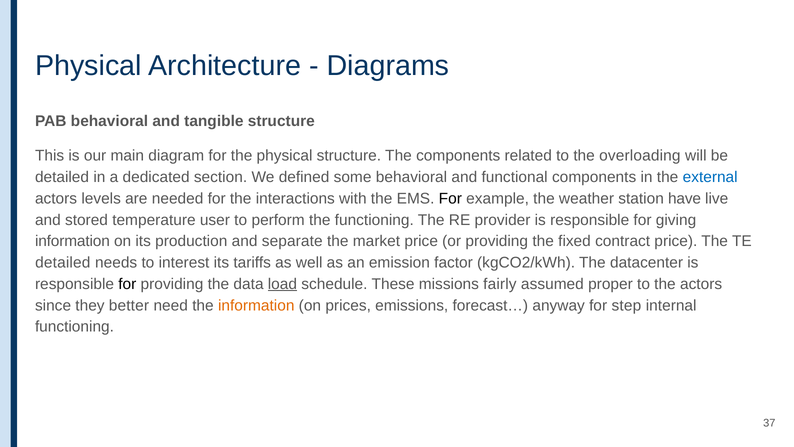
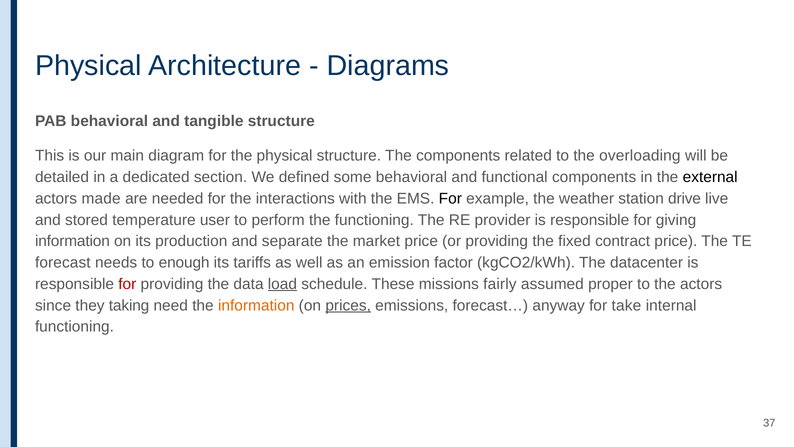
external colour: blue -> black (710, 177)
levels: levels -> made (101, 198)
have: have -> drive (685, 198)
detailed: detailed -> forecast (63, 262)
interest: interest -> enough (184, 262)
for colour: black -> red (127, 284)
better: better -> taking (129, 305)
prices underline: none -> present (348, 305)
step: step -> take (626, 305)
